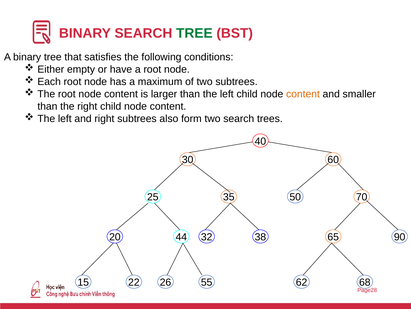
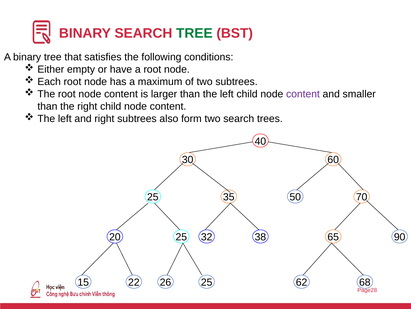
content colour: orange -> purple (303, 94)
20 44: 44 -> 25 (181, 237)
26 55: 55 -> 25 (207, 282)
